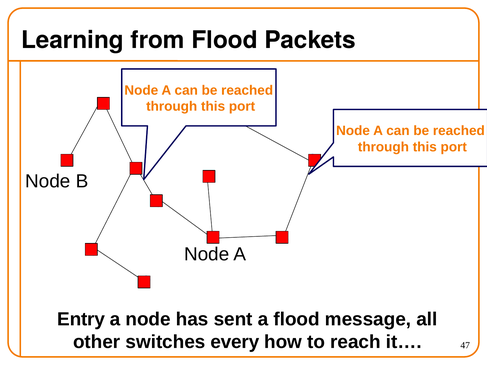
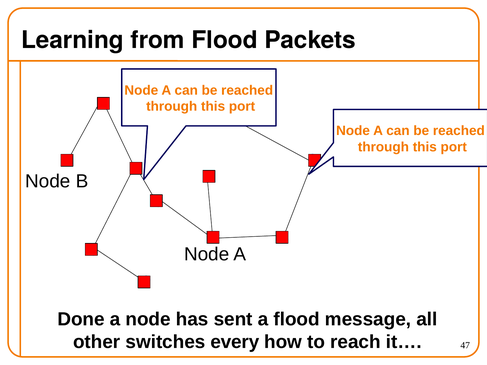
Entry: Entry -> Done (81, 319)
